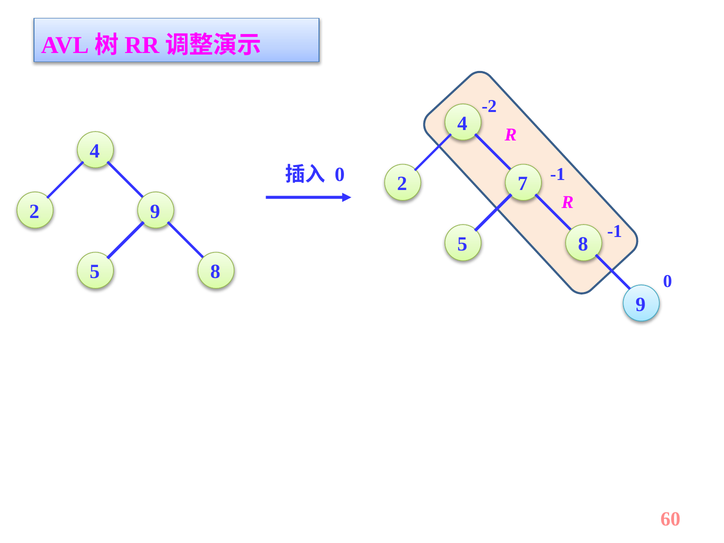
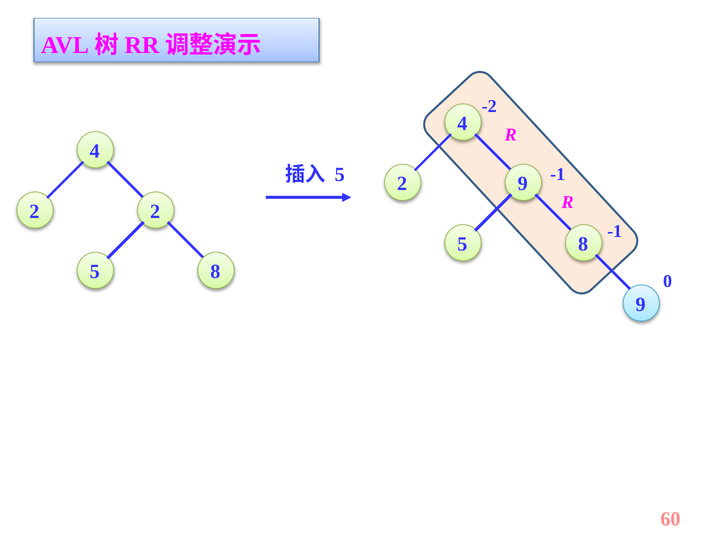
0: 0 -> 5 (340, 175)
2 7: 7 -> 9 (523, 184)
2 9: 9 -> 2 (155, 211)
